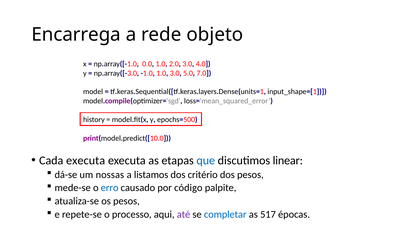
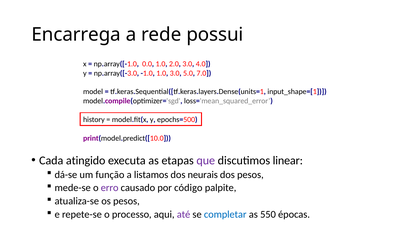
objeto: objeto -> possui (215, 35)
Cada executa: executa -> atingido (86, 160)
que colour: blue -> purple (206, 160)
nossas: nossas -> função (110, 174)
critério: critério -> neurais (203, 174)
erro colour: blue -> purple (110, 188)
517: 517 -> 550 (268, 214)
